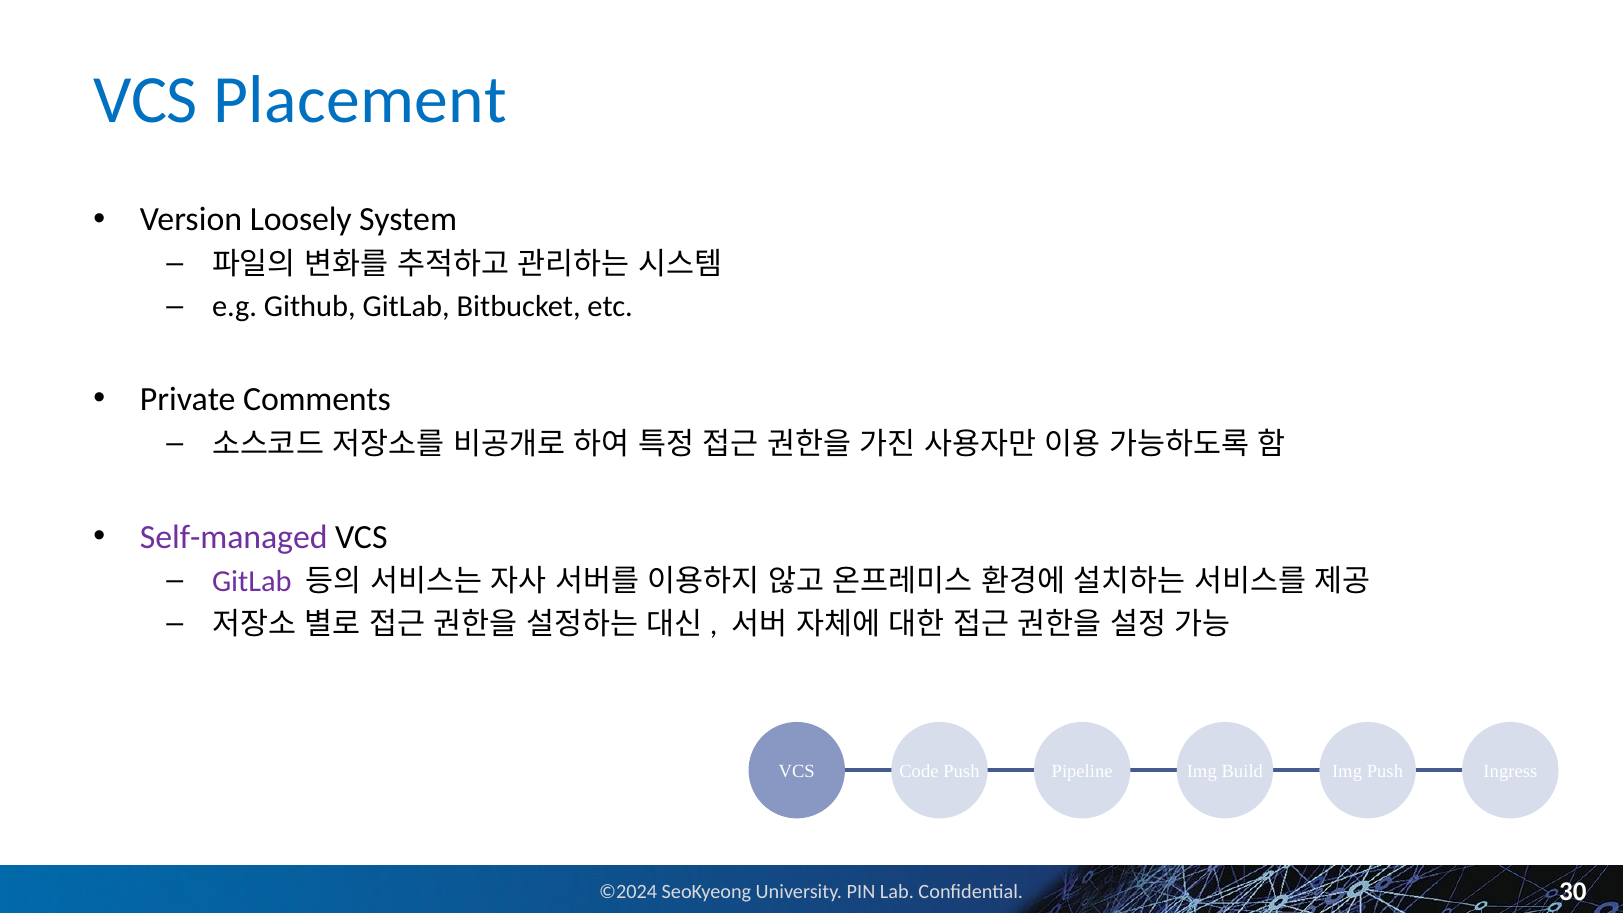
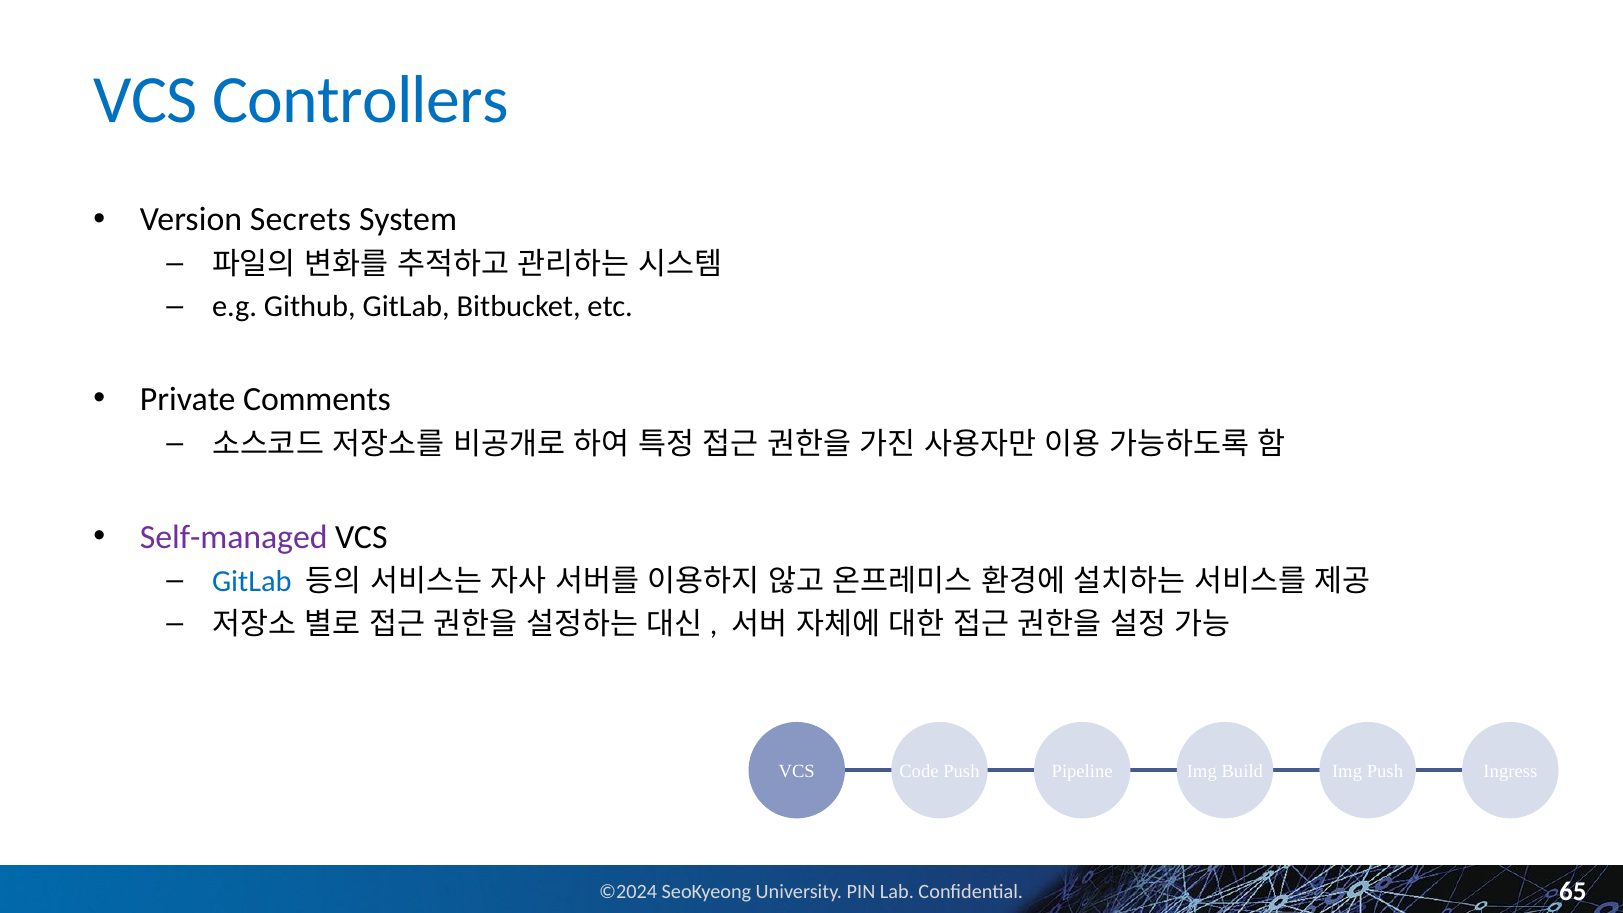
Placement: Placement -> Controllers (361, 100)
Loosely: Loosely -> Secrets (301, 220)
GitLab colour: purple -> blue (252, 581)
30: 30 -> 65 (1573, 892)
